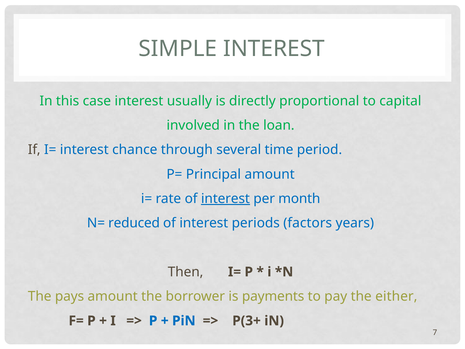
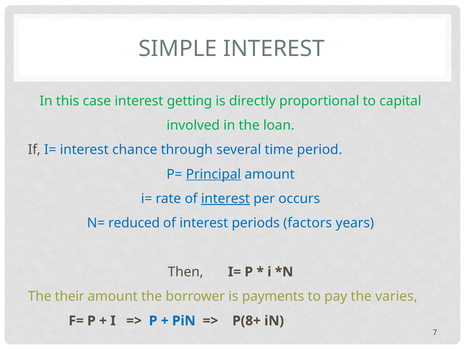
usually: usually -> getting (190, 101)
Principal underline: none -> present (213, 174)
month: month -> occurs (299, 199)
pays: pays -> their (70, 296)
either: either -> varies (396, 296)
P(3+: P(3+ -> P(8+ (247, 321)
